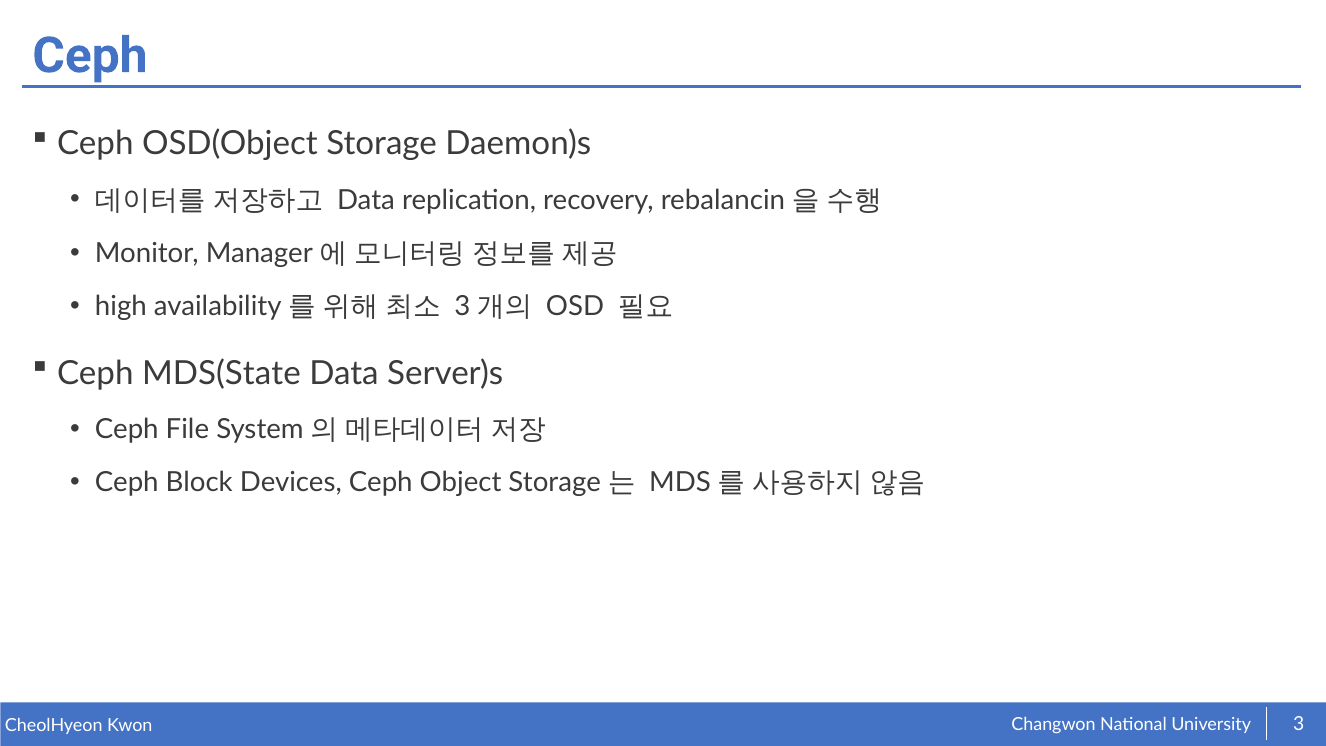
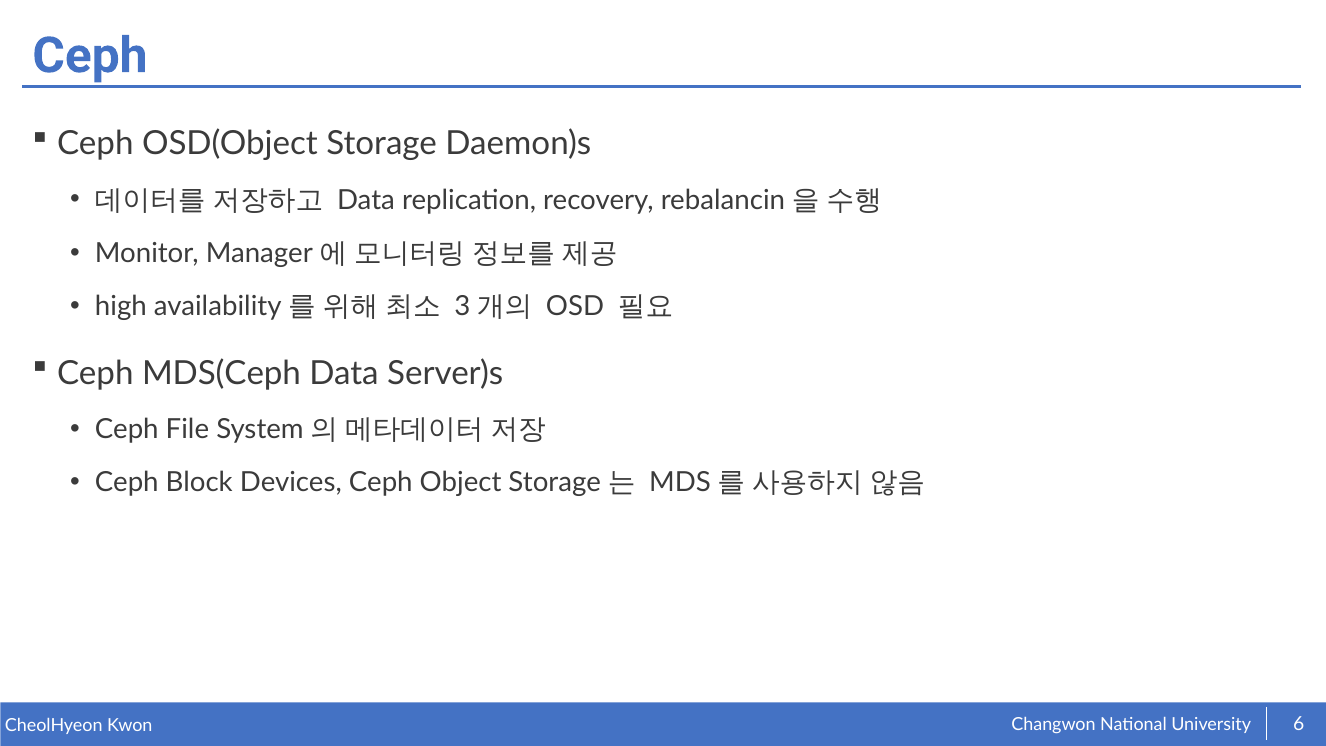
MDS(State: MDS(State -> MDS(Ceph (221, 373)
3: 3 -> 6 (1299, 724)
